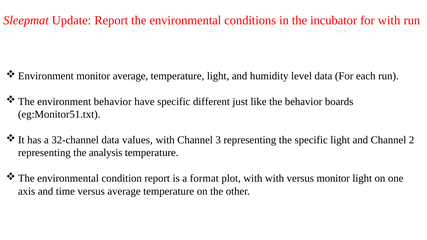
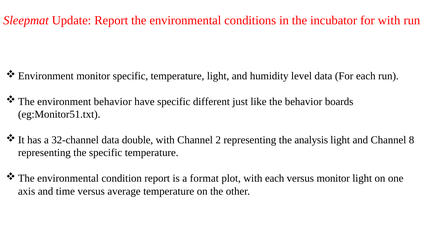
monitor average: average -> specific (130, 76)
values: values -> double (138, 140)
3: 3 -> 2 (218, 140)
the specific: specific -> analysis (311, 140)
2: 2 -> 8 (412, 140)
the analysis: analysis -> specific (106, 153)
with with: with -> each (275, 178)
